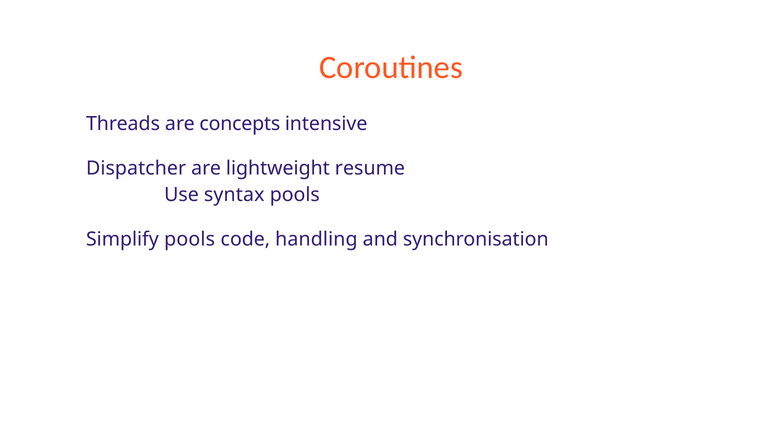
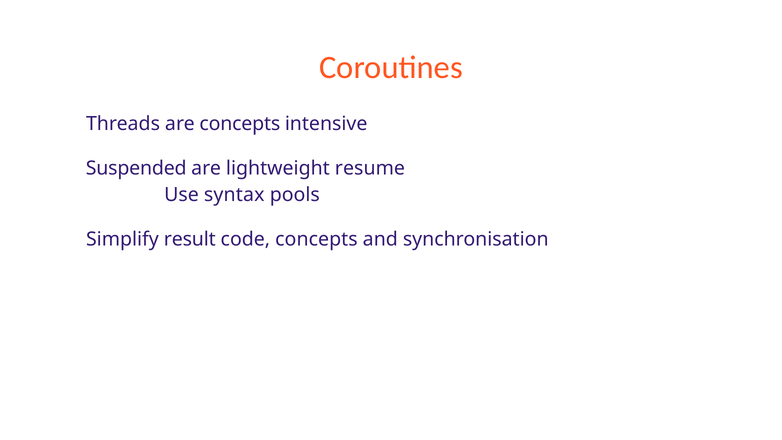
Dispatcher: Dispatcher -> Suspended (136, 168)
Simplify pools: pools -> result (190, 239)
code handling: handling -> concepts (316, 239)
